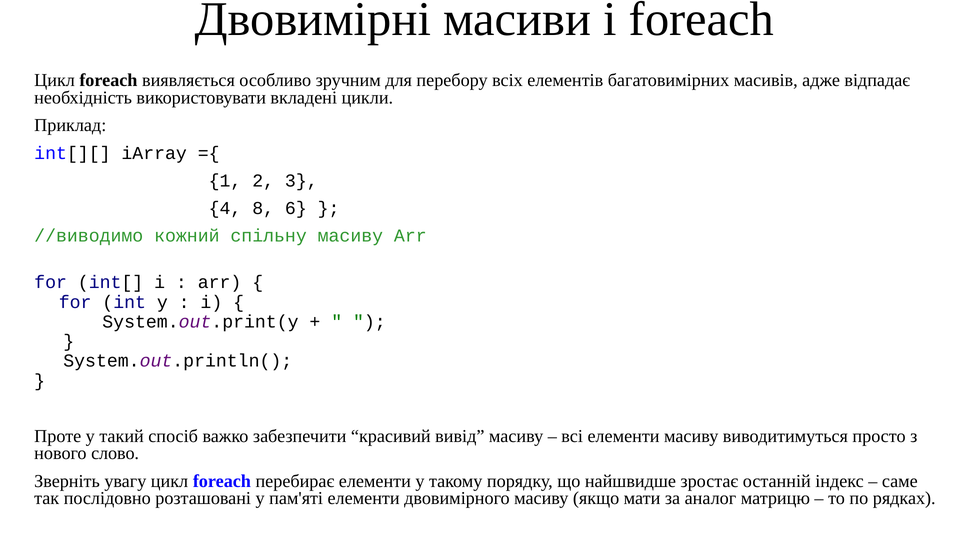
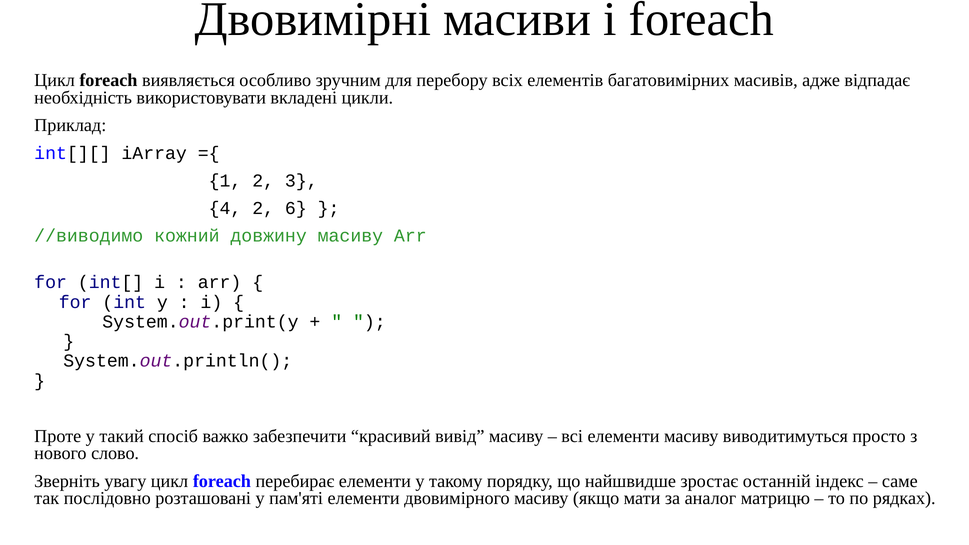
4 8: 8 -> 2 (263, 208)
спільну: спільну -> довжину (269, 236)
